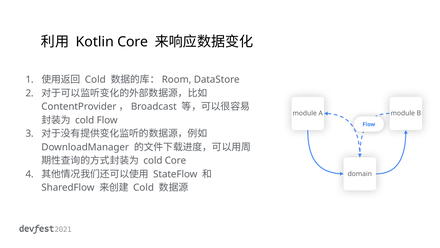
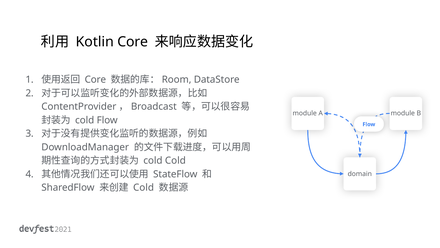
Cold: Cold -> Core (95, 80)
cold Core: Core -> Cold (175, 160)
